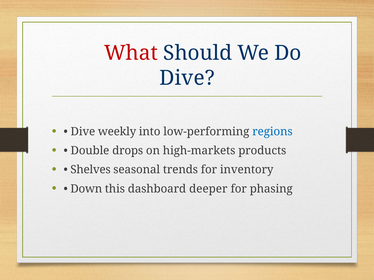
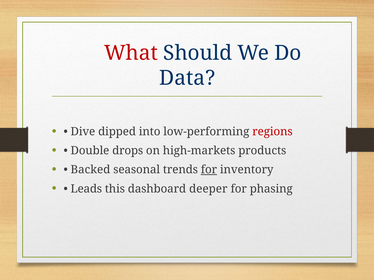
Dive: Dive -> Data (187, 78)
weekly: weekly -> dipped (117, 132)
regions colour: blue -> red (272, 132)
Shelves: Shelves -> Backed (90, 170)
for underline: none -> present (209, 170)
Down: Down -> Leads (86, 189)
